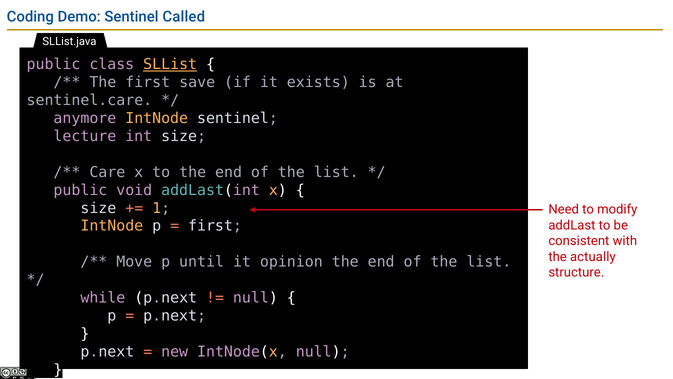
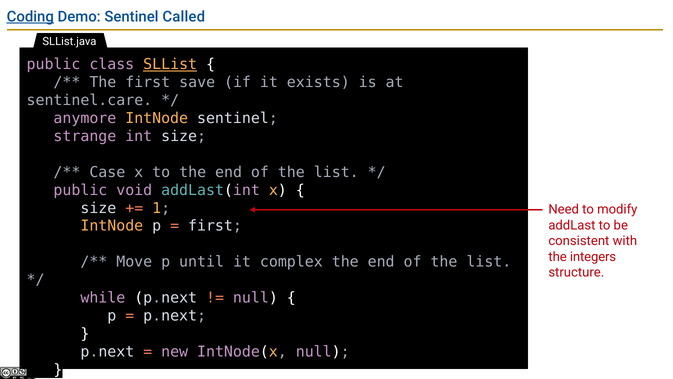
Coding underline: none -> present (30, 17)
lecture: lecture -> strange (85, 136)
Care: Care -> Case (107, 172)
actually: actually -> integers (593, 256)
opinion: opinion -> complex (291, 262)
